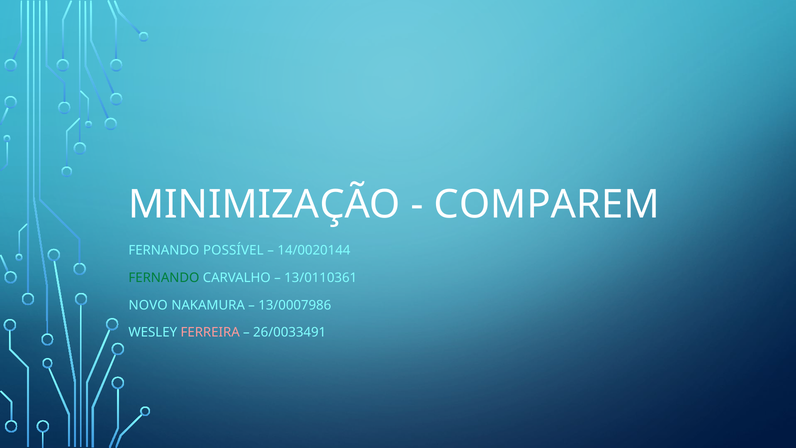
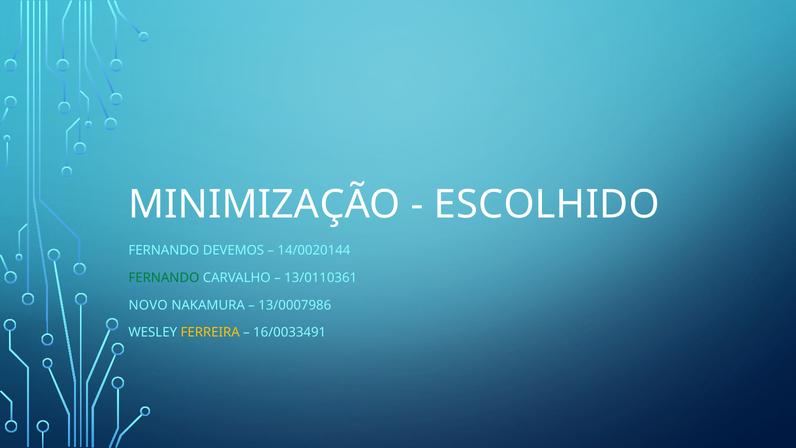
COMPAREM: COMPAREM -> ESCOLHIDO (547, 204)
POSSÍVEL: POSSÍVEL -> DEVEMOS (233, 250)
FERREIRA colour: pink -> yellow (210, 332)
26/0033491: 26/0033491 -> 16/0033491 (290, 332)
